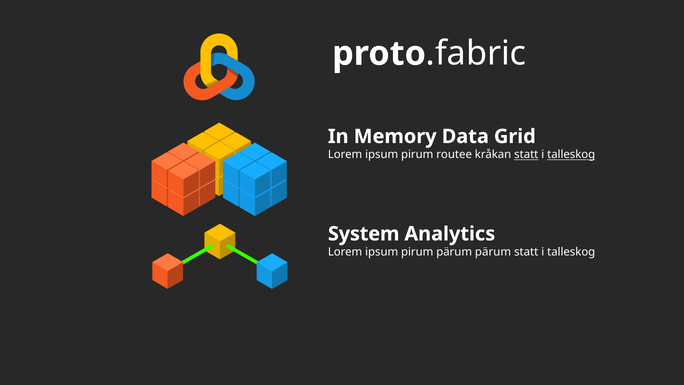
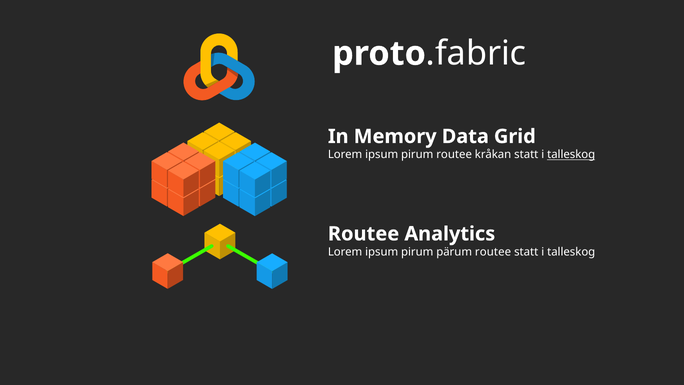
statt underline: present -> none (526, 155)
System: System -> Routee (364, 234)
pärum pärum: pärum -> routee (493, 252)
